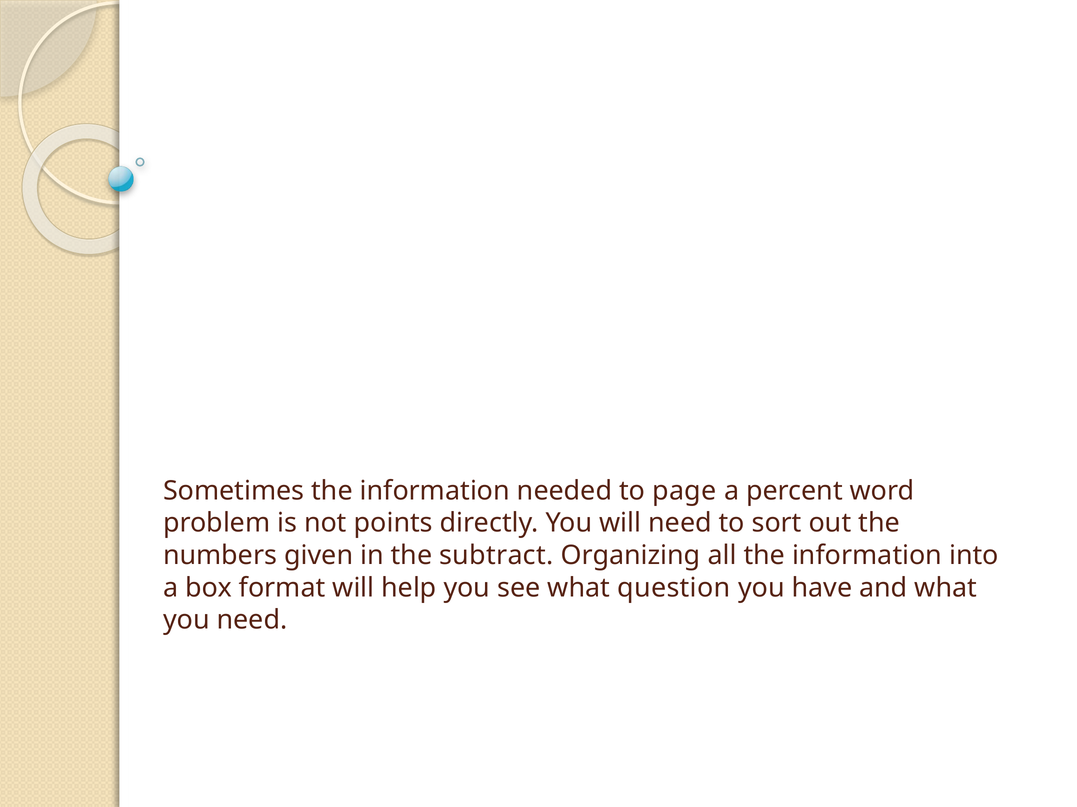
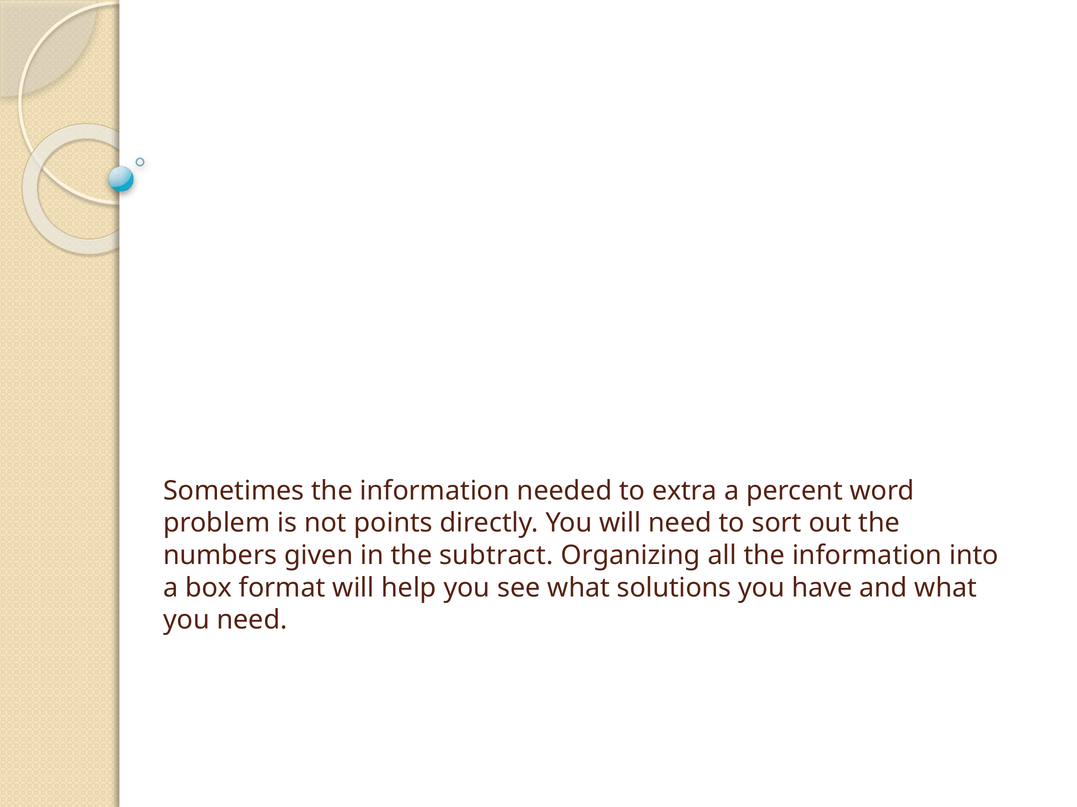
page: page -> extra (685, 491)
question: question -> solutions (674, 588)
